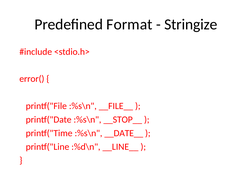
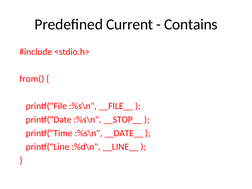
Format: Format -> Current (130, 24)
Stringize: Stringize -> Contains (191, 24)
error(: error( -> from( (32, 79)
